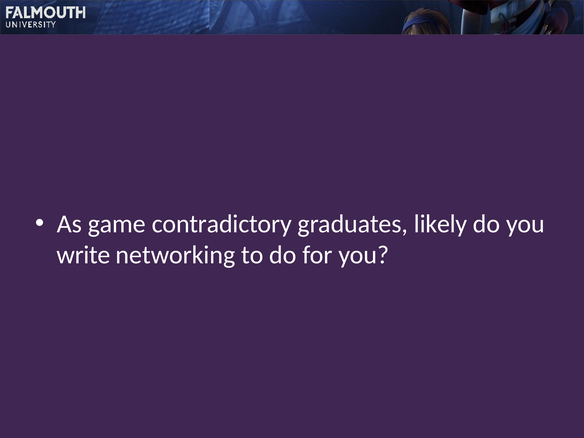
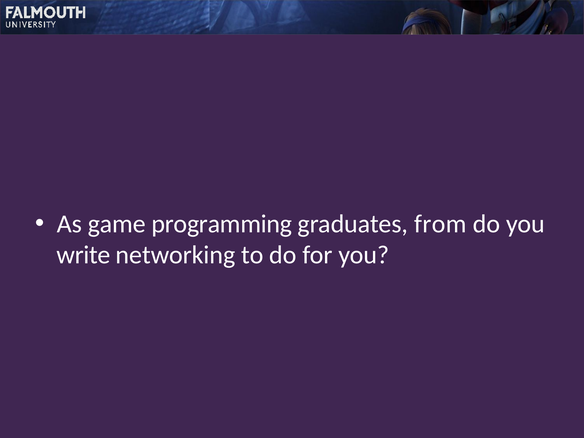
contradictory: contradictory -> programming (222, 224)
likely: likely -> from (440, 224)
